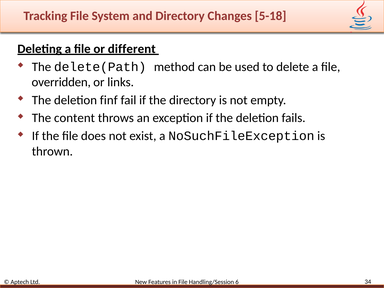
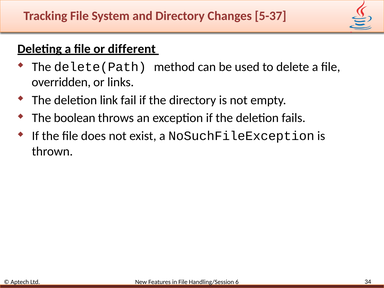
5-18: 5-18 -> 5-37 (271, 16)
finf: finf -> link (109, 100)
content: content -> boolean (75, 118)
